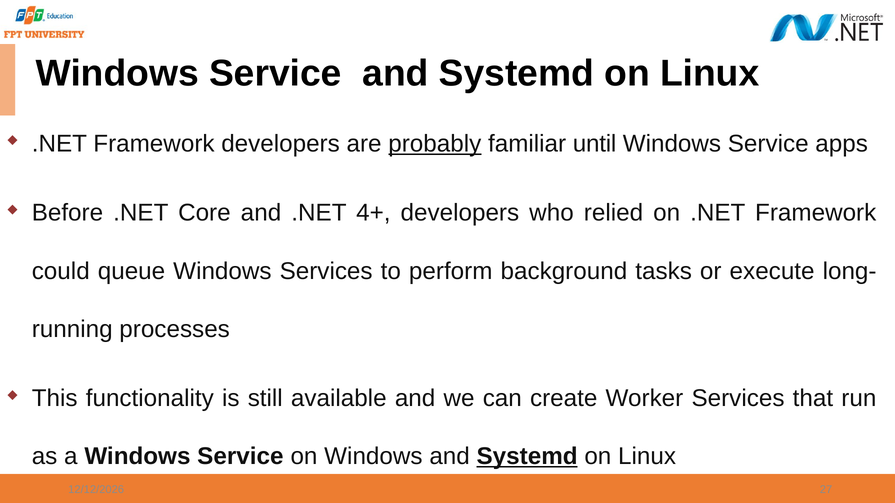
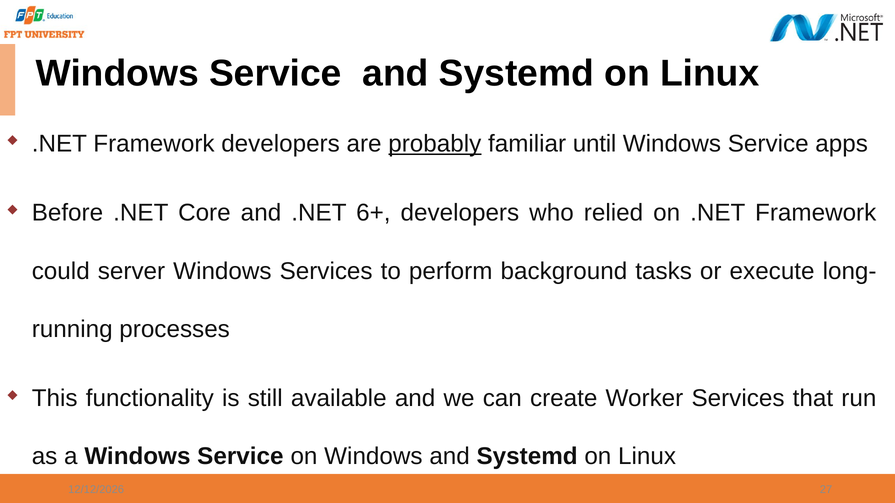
4+: 4+ -> 6+ (373, 213)
queue: queue -> server (131, 271)
Systemd underline: present -> none (527, 457)
